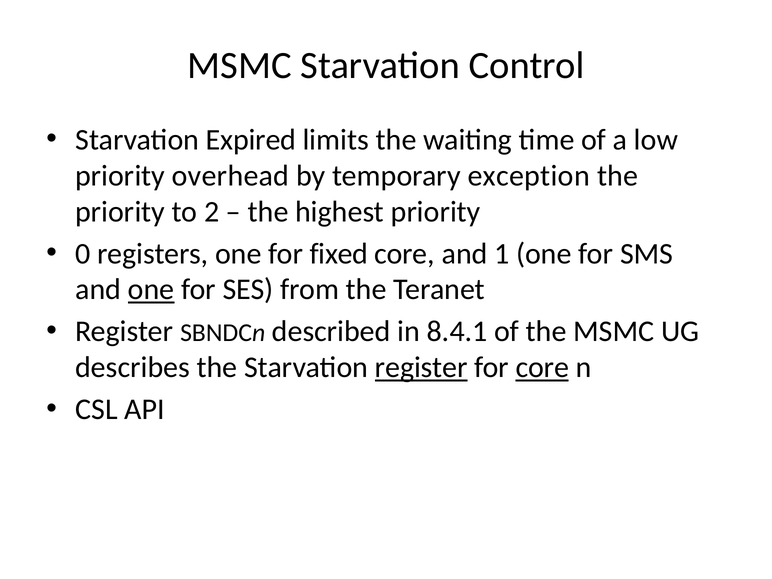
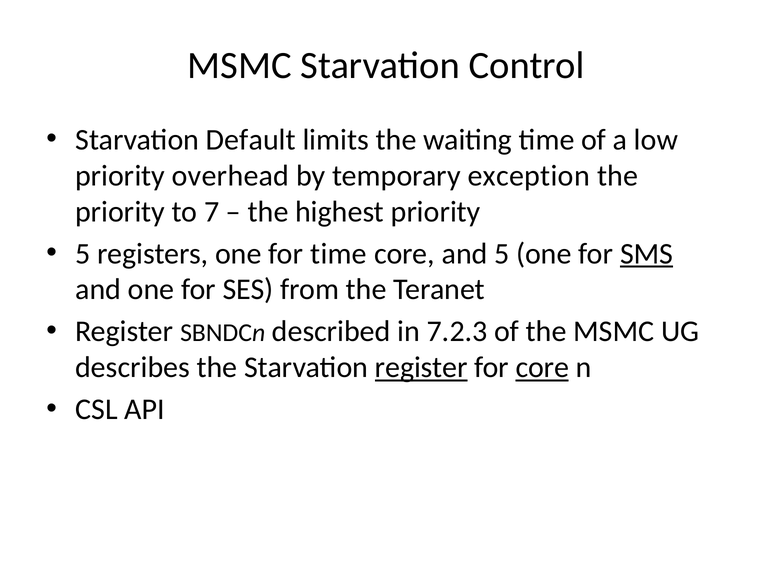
Expired: Expired -> Default (251, 140)
2: 2 -> 7 (212, 212)
0: 0 -> 5 (83, 254)
for fixed: fixed -> time (339, 254)
and 1: 1 -> 5 (502, 254)
SMS underline: none -> present (647, 254)
one underline: present -> none (151, 290)
8.4.1: 8.4.1 -> 7.2.3 (457, 332)
